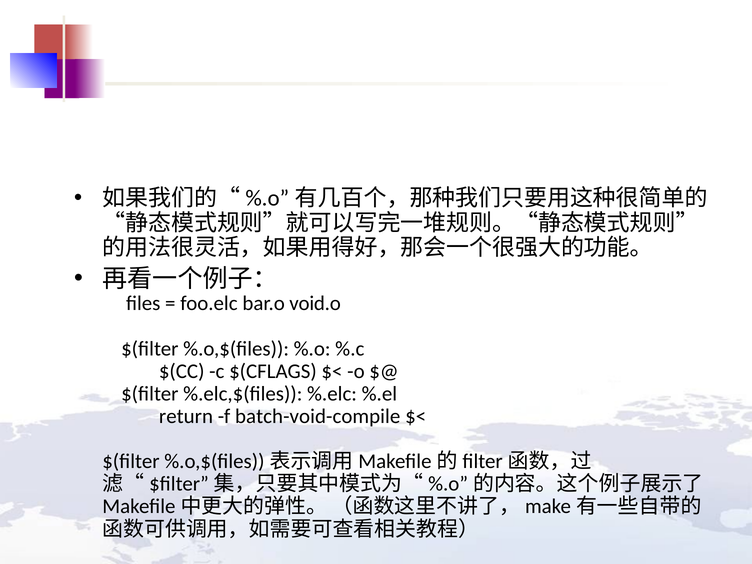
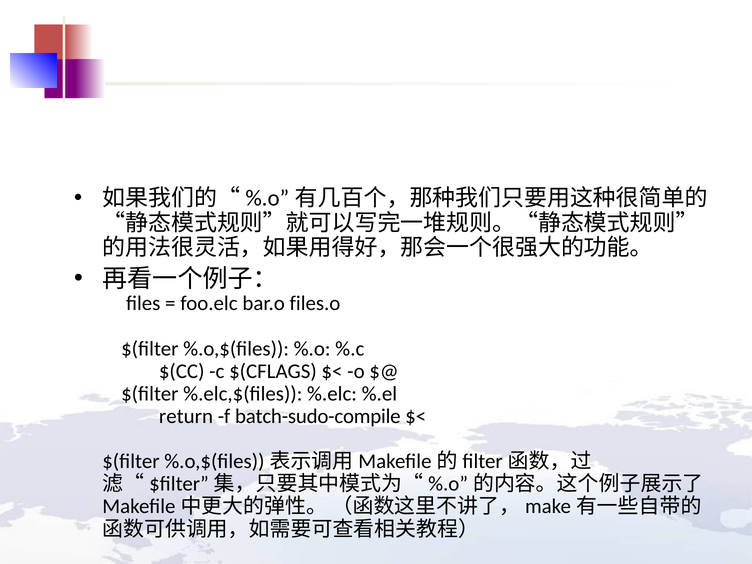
void.o: void.o -> files.o (315, 304)
batch-void-compile: batch-void-compile -> batch-sudo-compile (318, 416)
